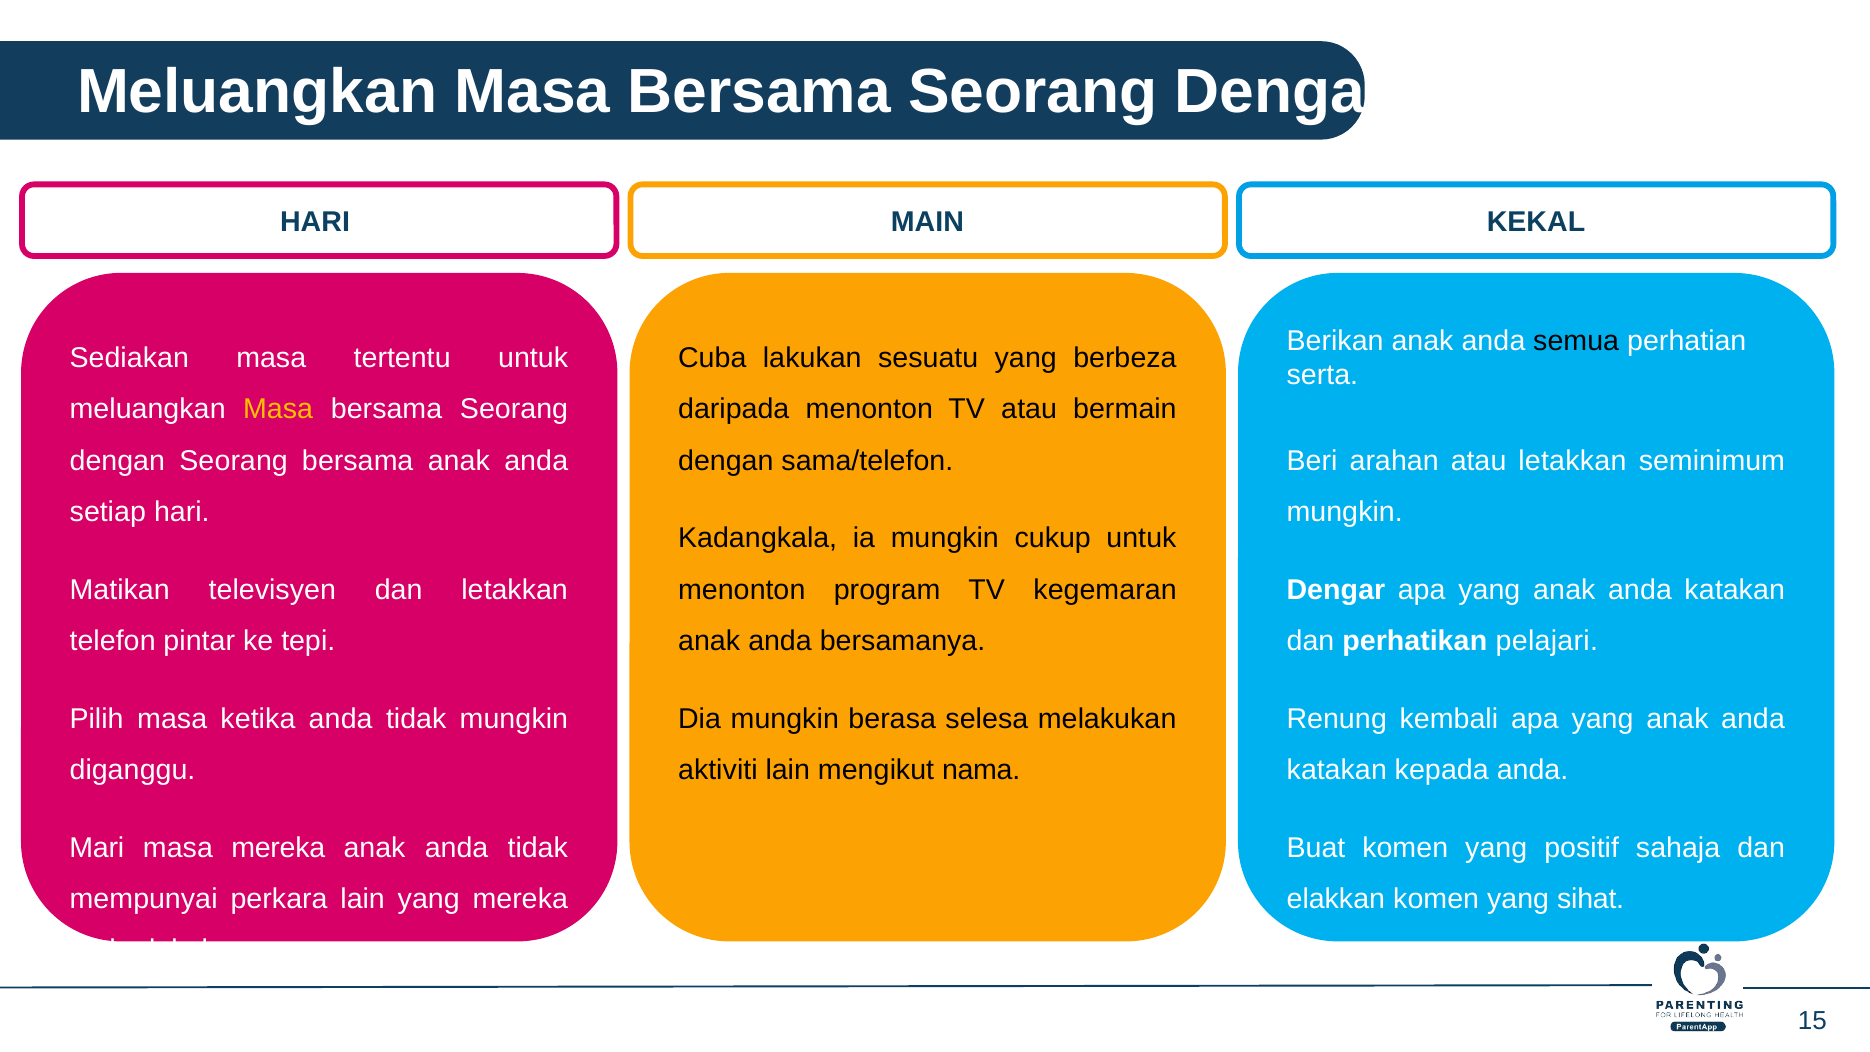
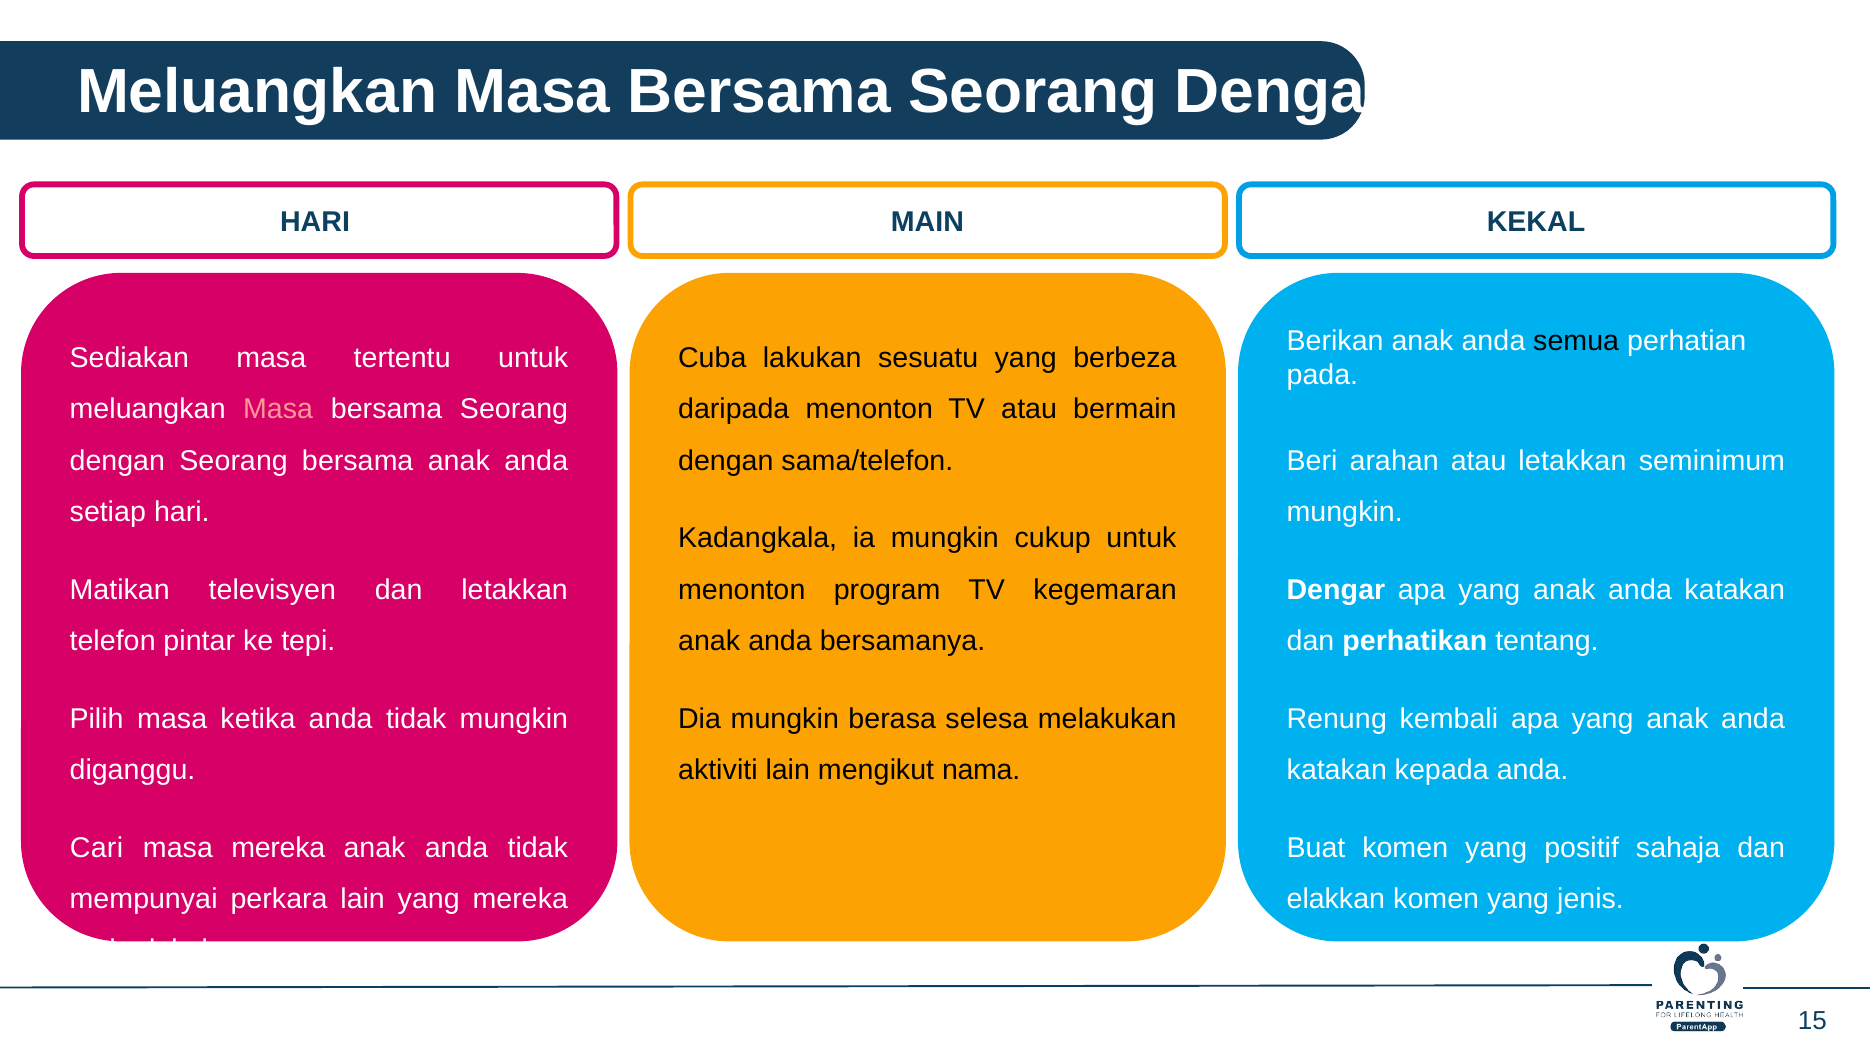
serta: serta -> pada (1322, 375)
Masa colour: yellow -> pink (278, 409)
pelajari: pelajari -> tentang (1547, 641)
Mari: Mari -> Cari (96, 848)
sihat: sihat -> jenis (1591, 899)
